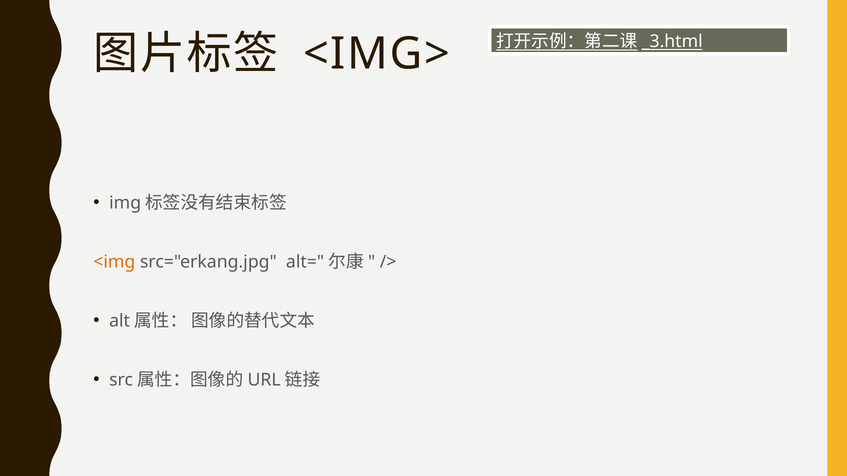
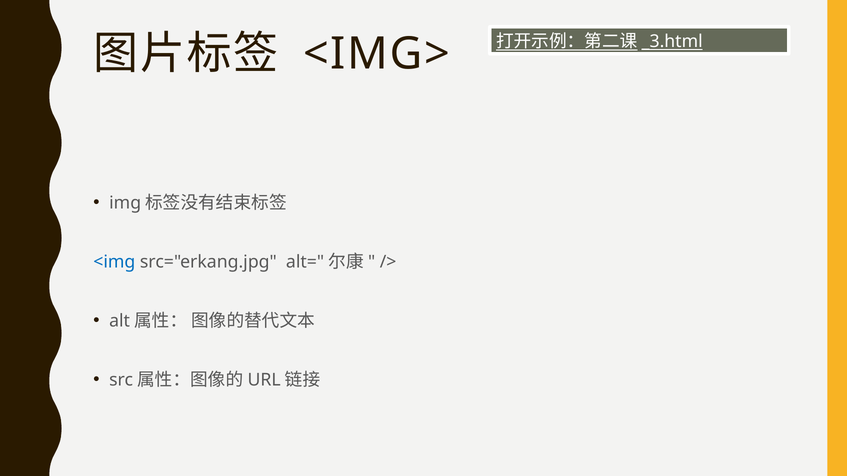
<img colour: orange -> blue (114, 262)
